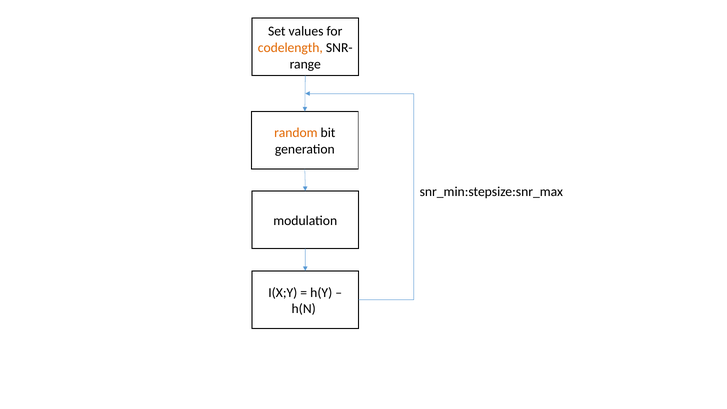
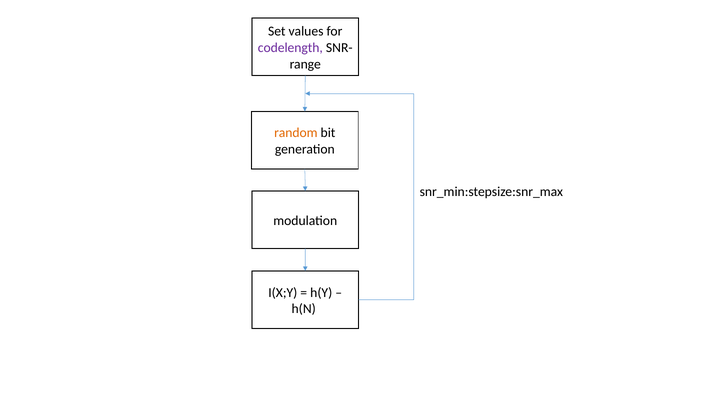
codelength colour: orange -> purple (290, 48)
